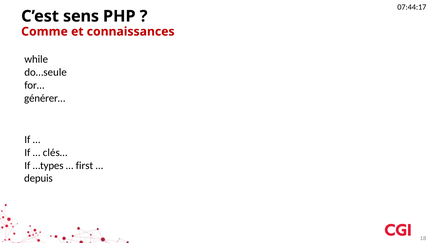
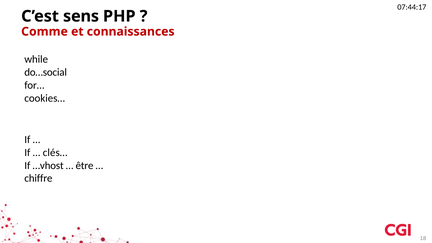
do…seule: do…seule -> do…social (46, 72)
générer…: générer… -> cookies… (45, 98)
…types: …types -> …vhost (48, 165)
first: first -> être (85, 165)
depuis: depuis -> chiffre (38, 178)
